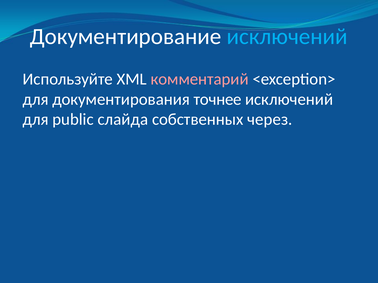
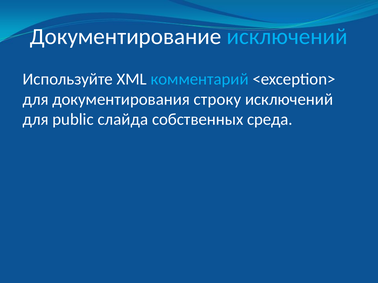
комментарий colour: pink -> light blue (200, 79)
точнее: точнее -> строку (217, 99)
через: через -> среда (270, 120)
